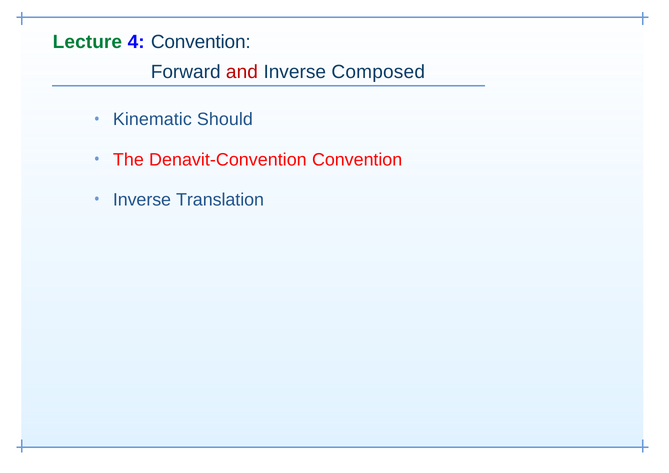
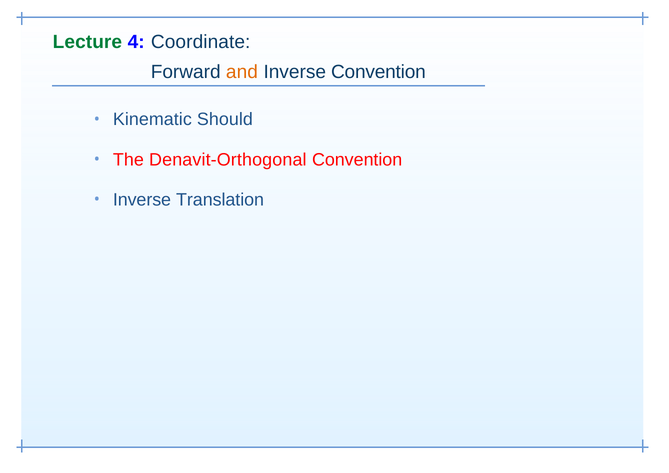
4 Convention: Convention -> Coordinate (201, 42)
and colour: red -> orange (242, 72)
Inverse Composed: Composed -> Convention (378, 72)
Denavit-Convention: Denavit-Convention -> Denavit-Orthogonal (228, 160)
